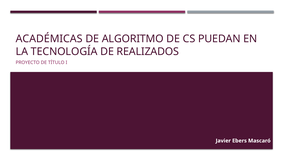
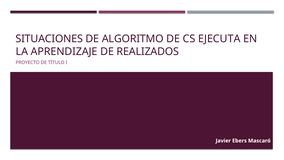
ACADÉMICAS: ACADÉMICAS -> SITUACIONES (49, 39)
PUEDAN: PUEDAN -> EJECUTA (219, 39)
TECNOLOGÍA: TECNOLOGÍA -> APRENDIZAJE (64, 51)
